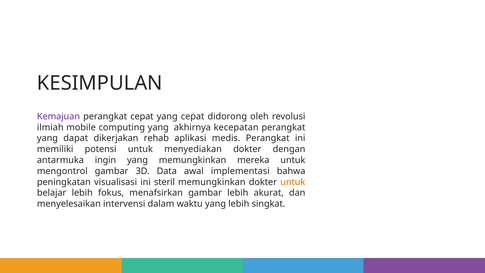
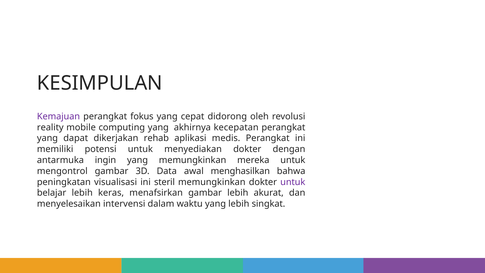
perangkat cepat: cepat -> fokus (142, 116)
ilmiah: ilmiah -> reality (50, 127)
implementasi: implementasi -> menghasilkan (240, 171)
untuk colour: orange -> purple (293, 182)
fokus: fokus -> keras (111, 193)
